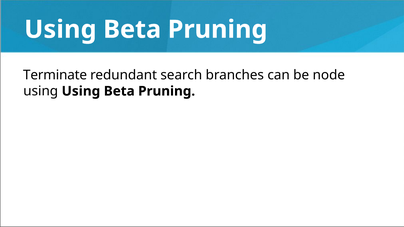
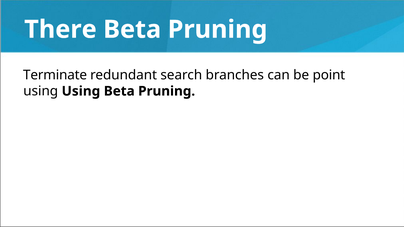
Using: Using -> There (60, 30)
node: node -> point (329, 75)
